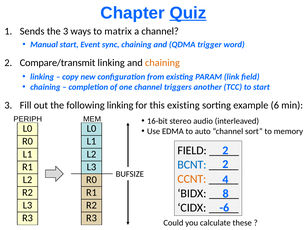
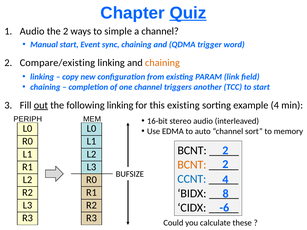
Sends: Sends -> Audio (32, 31)
the 3: 3 -> 2 (66, 31)
matrix: matrix -> simple (118, 31)
Compare/transmit: Compare/transmit -> Compare/existing (57, 63)
out underline: none -> present (41, 105)
example 6: 6 -> 4 (275, 105)
FIELD: FIELD -> BCNT (192, 151)
BCNT colour: blue -> orange (192, 165)
CCNT colour: orange -> blue (192, 179)
